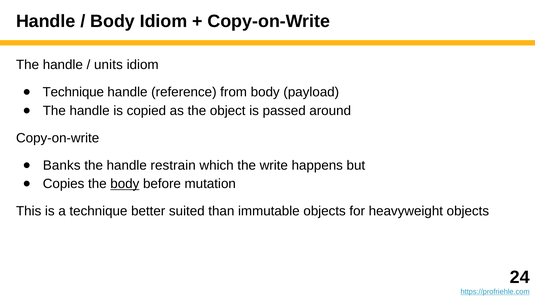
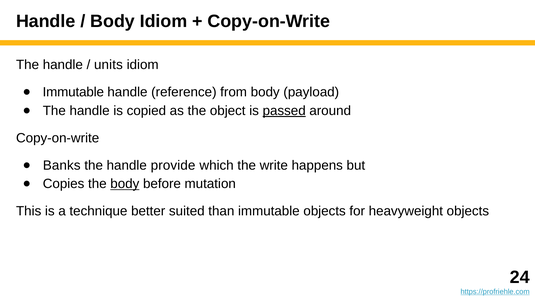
Technique: Technique -> Immutable (73, 92)
passed underline: none -> present (284, 111)
restrain: restrain -> provide (173, 165)
